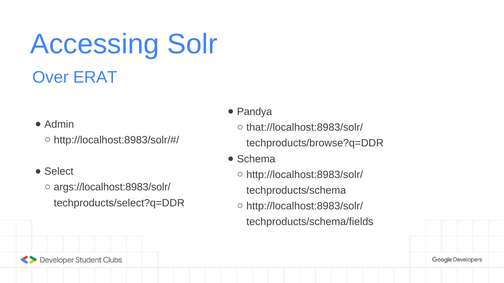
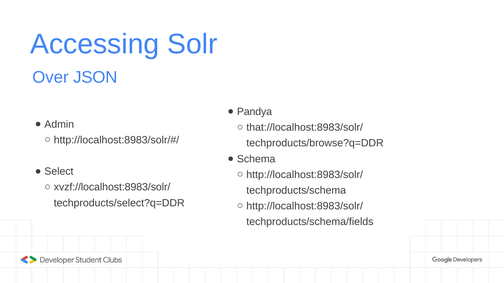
ERAT: ERAT -> JSON (95, 77)
args://localhost:8983/solr/: args://localhost:8983/solr/ -> xvzf://localhost:8983/solr/ (112, 188)
